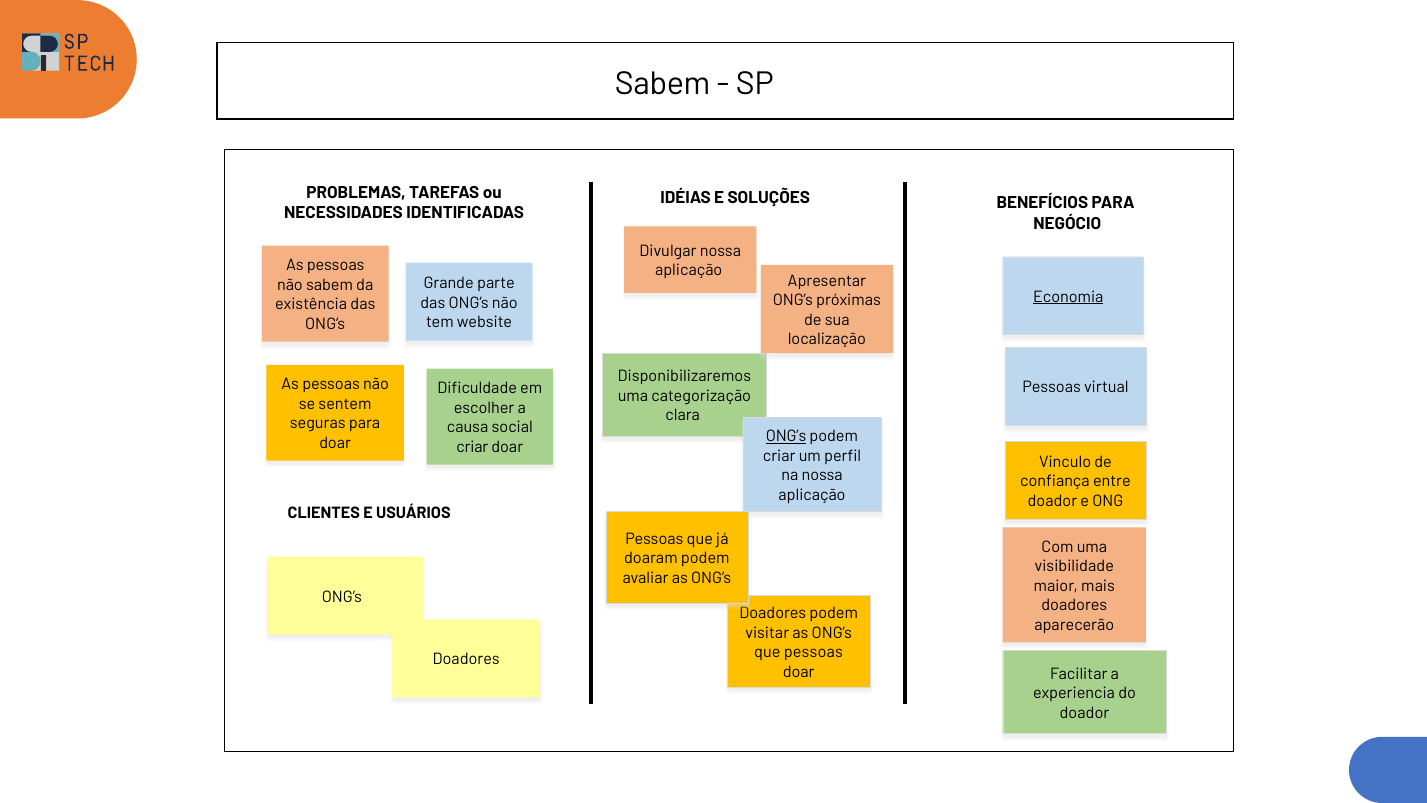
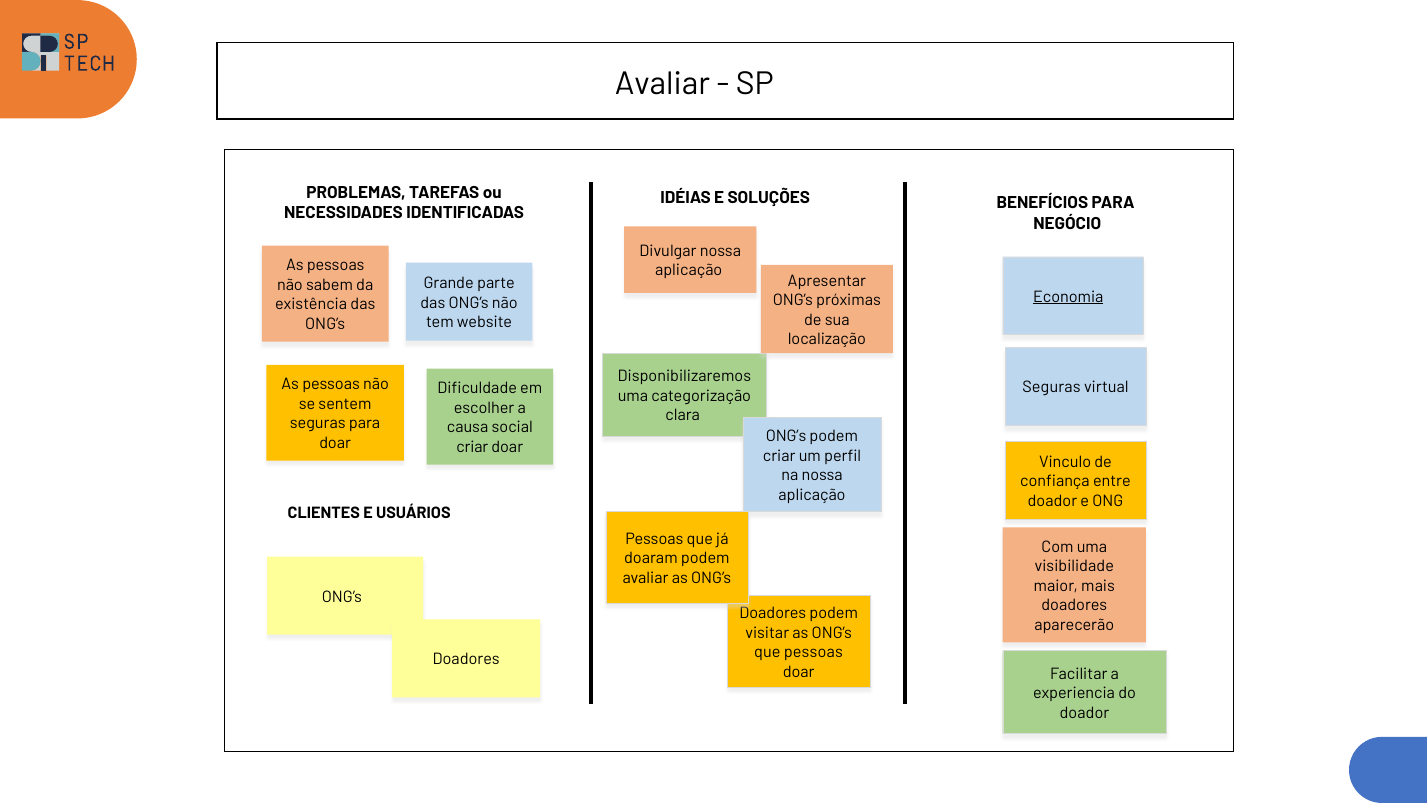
Sabem: Sabem -> Avaliar (662, 84)
Pessoas: Pessoas -> Seguras (1051, 387)
ONG’s underline: present -> none (786, 436)
